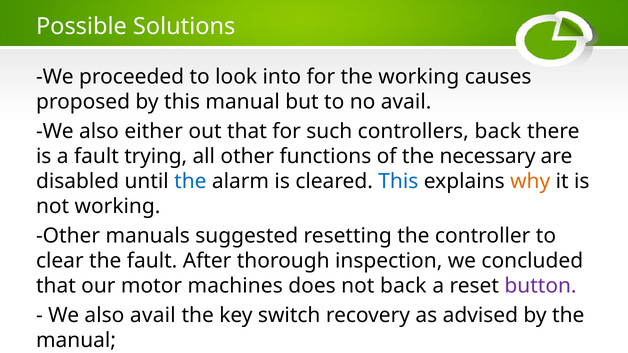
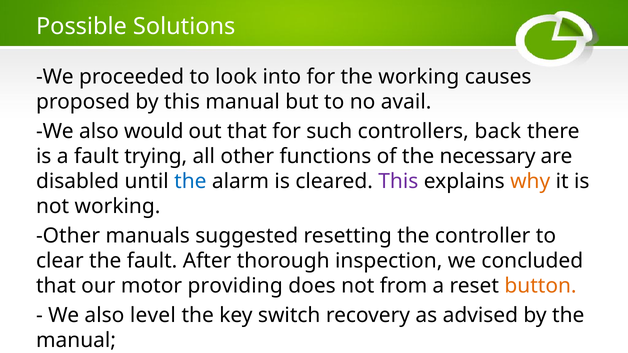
either: either -> would (154, 131)
This colour: blue -> purple (398, 182)
machines: machines -> providing (235, 286)
not back: back -> from (403, 286)
button colour: purple -> orange (541, 286)
also avail: avail -> level (153, 316)
